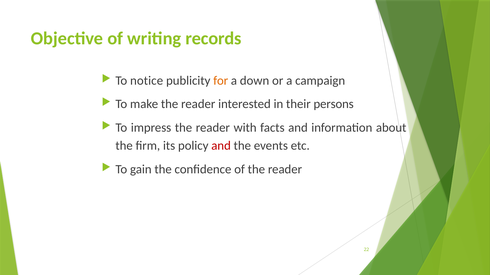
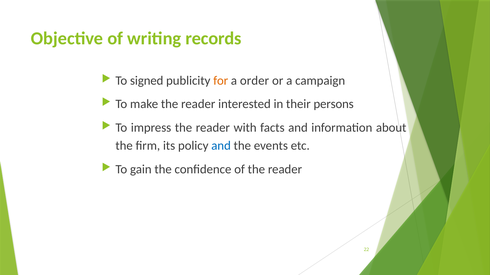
notice: notice -> signed (147, 81)
down: down -> order (255, 81)
and colour: red -> blue (221, 146)
